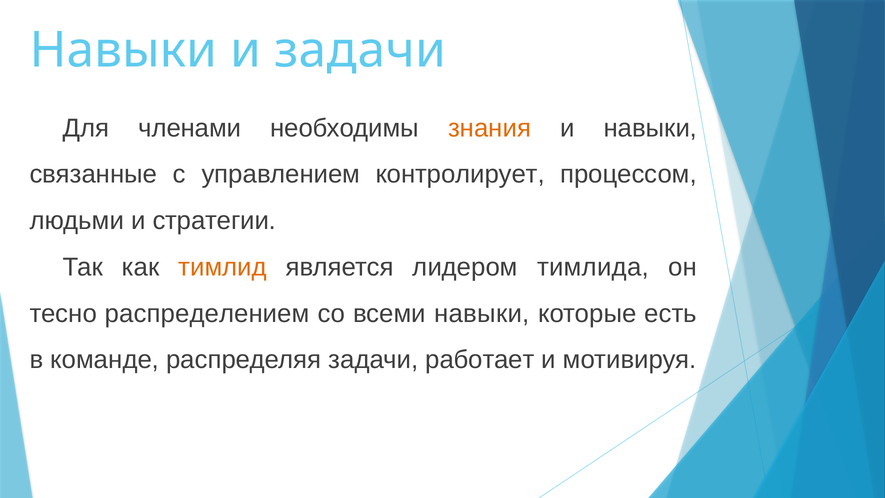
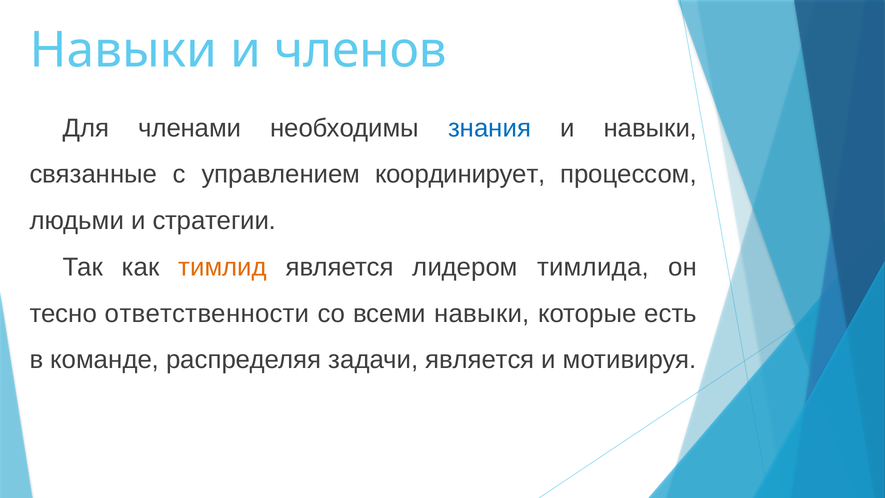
и задачи: задачи -> членов (361, 50)
знания colour: orange -> blue (490, 128)
контролирует: контролирует -> координирует (460, 174)
распределением: распределением -> ответственности (207, 313)
задачи работает: работает -> является (480, 360)
